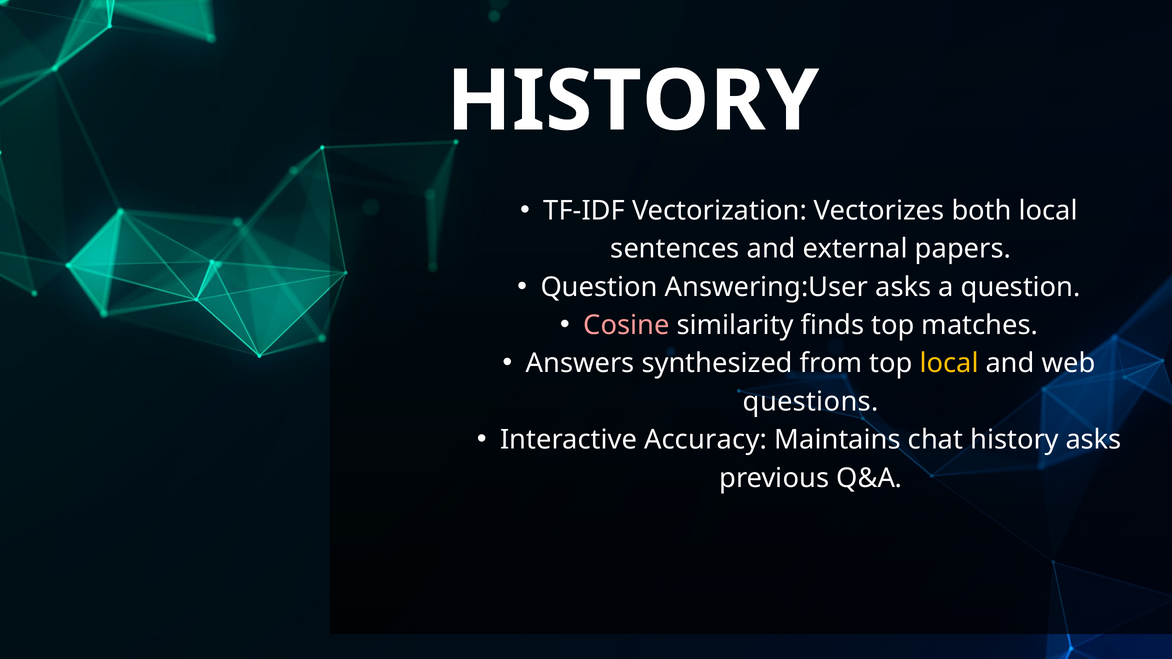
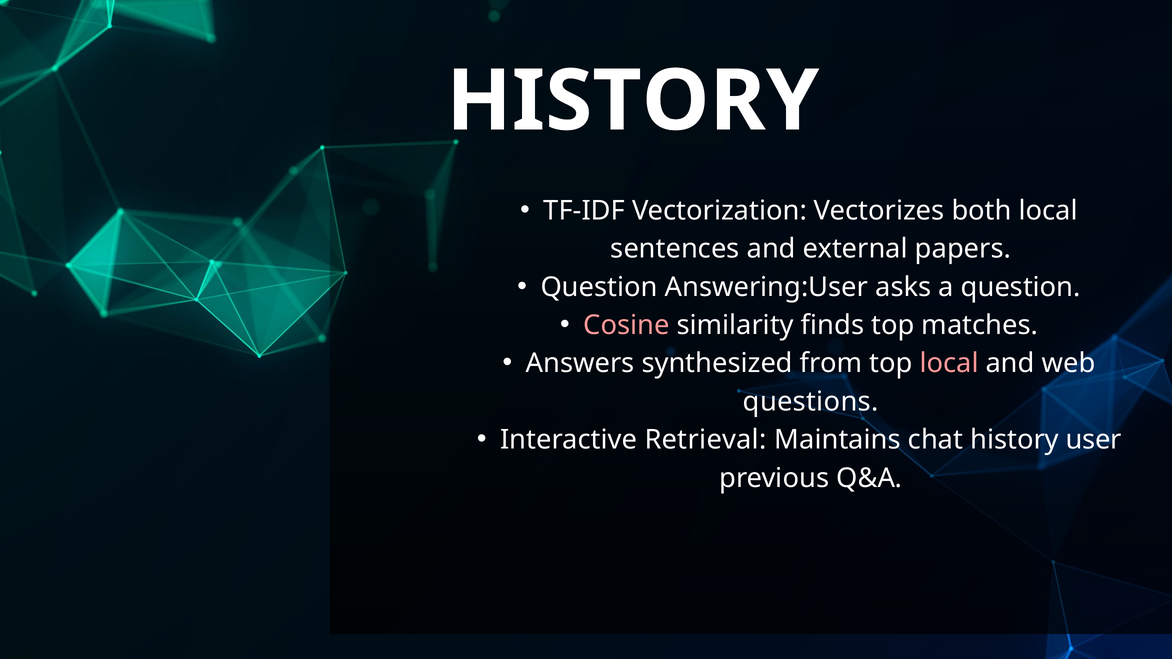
local colour: yellow -> pink (949, 364)
Accuracy: Accuracy -> Retrieval (706, 440)
history asks: asks -> user (1094, 440)
